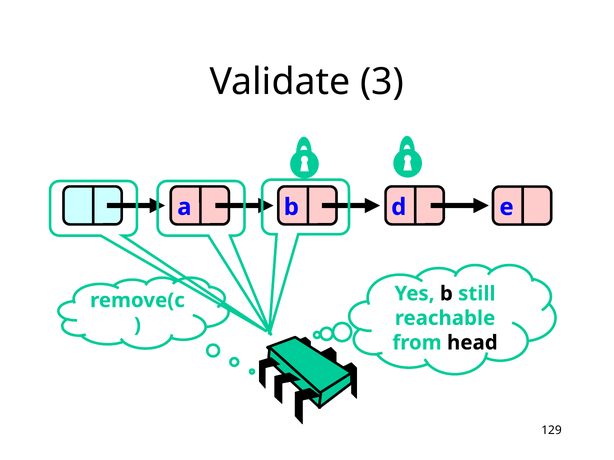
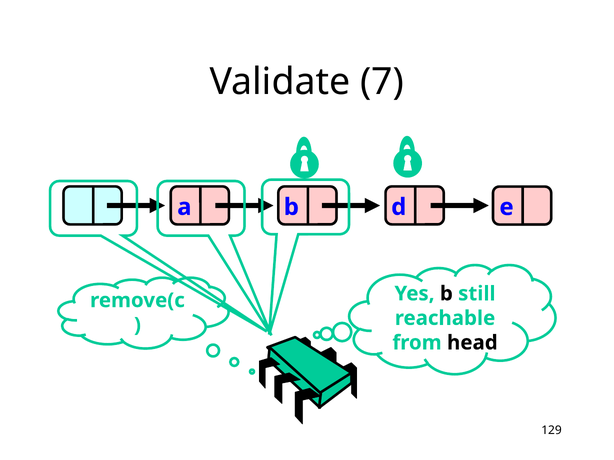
3: 3 -> 7 (382, 82)
